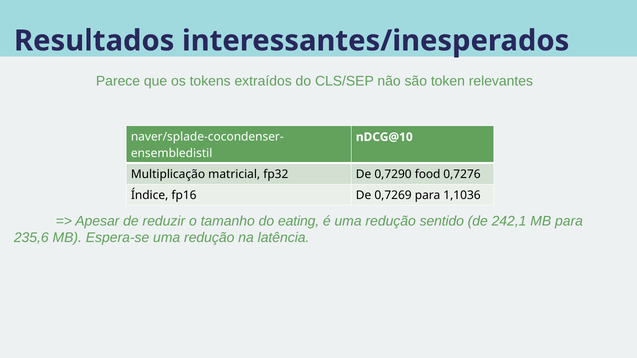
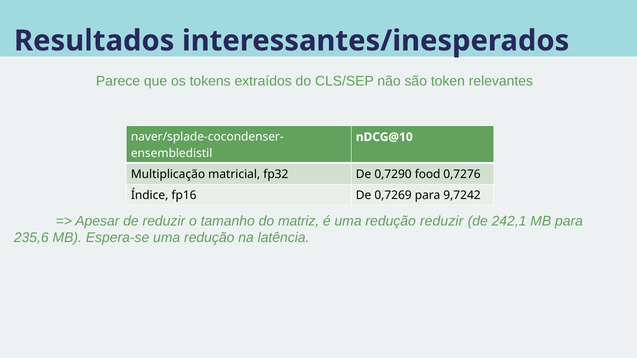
1,1036: 1,1036 -> 9,7242 (462, 195)
eating: eating -> matriz (299, 221)
redução sentido: sentido -> reduzir (442, 221)
